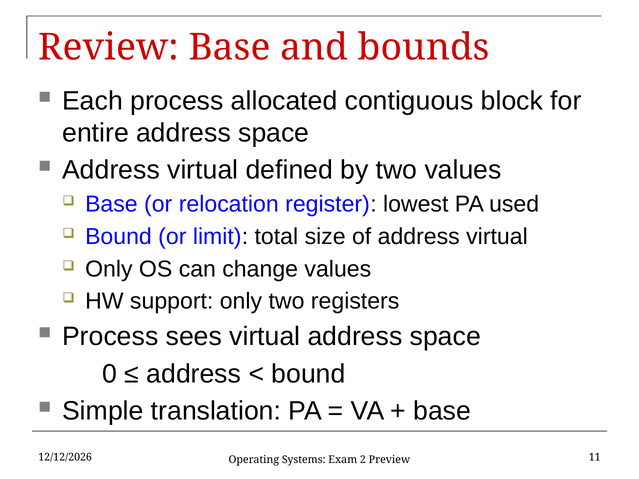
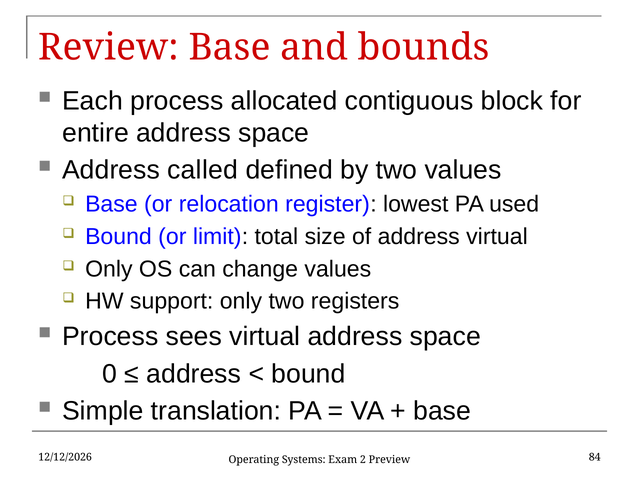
virtual: virtual -> called (203, 170)
11: 11 -> 84 (595, 458)
